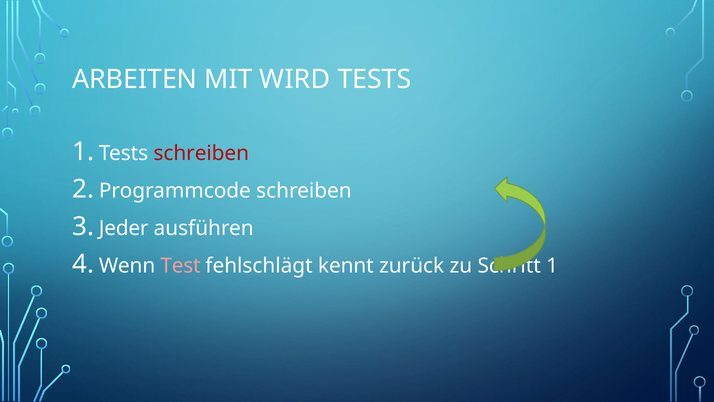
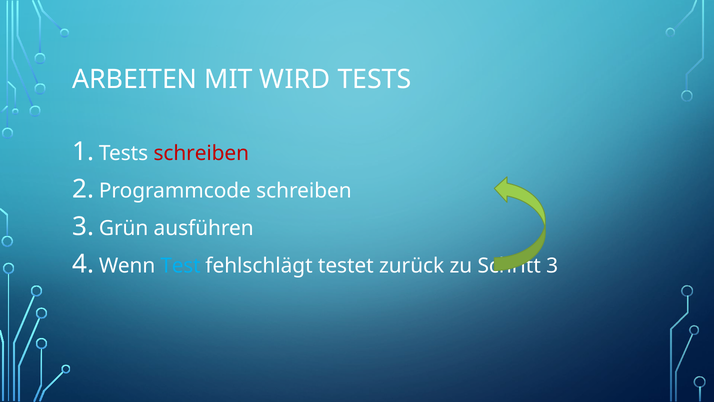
Jeder: Jeder -> Grün (124, 228)
Test colour: pink -> light blue (180, 265)
kennt: kennt -> testet (346, 265)
1: 1 -> 3 (552, 265)
